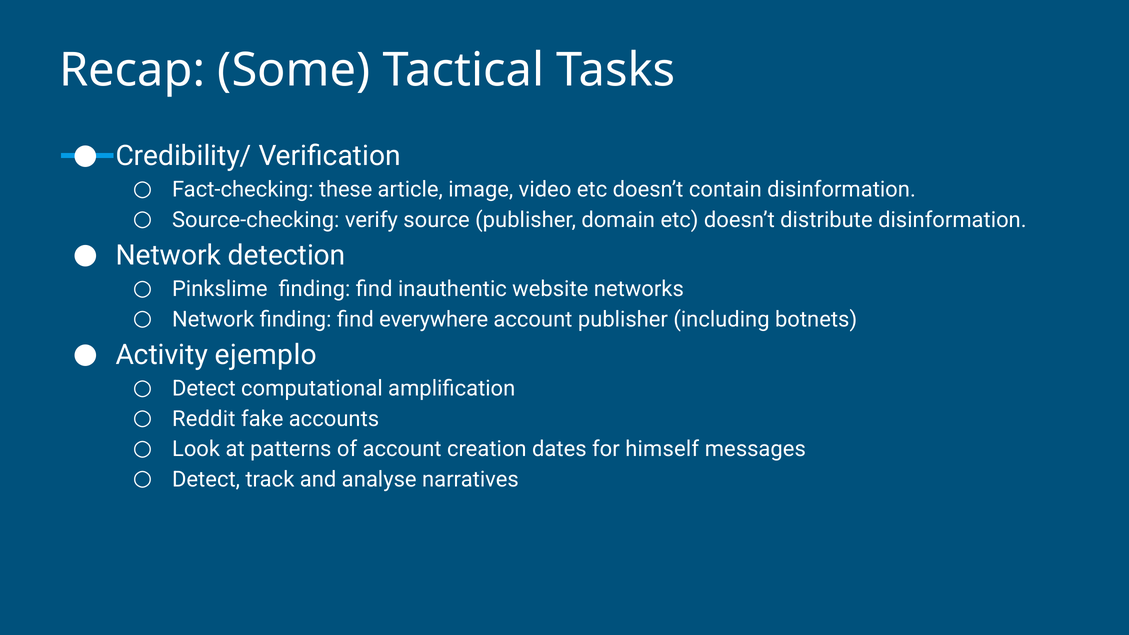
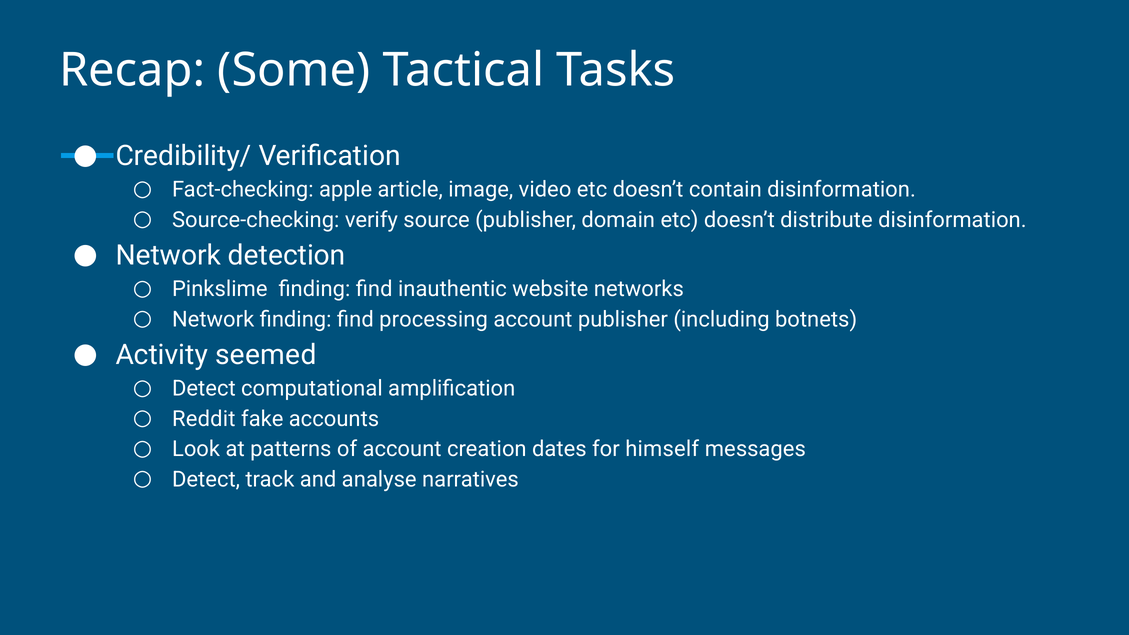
these: these -> apple (346, 190)
everywhere: everywhere -> processing (434, 319)
ejemplo: ejemplo -> seemed (266, 355)
